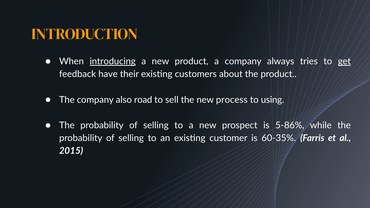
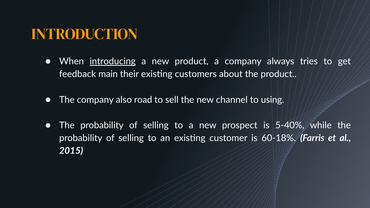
get underline: present -> none (344, 61)
have: have -> main (108, 74)
process: process -> channel (232, 100)
5-86%: 5-86% -> 5-40% (290, 125)
60-35%: 60-35% -> 60-18% (279, 138)
